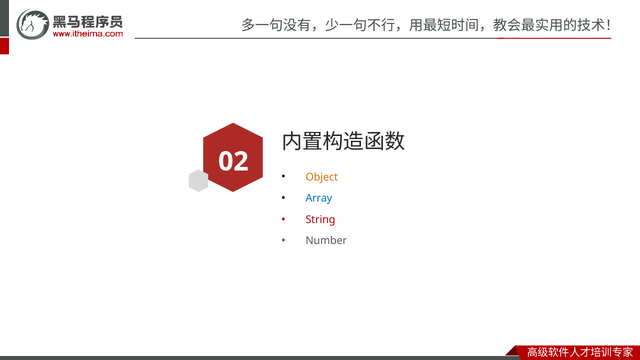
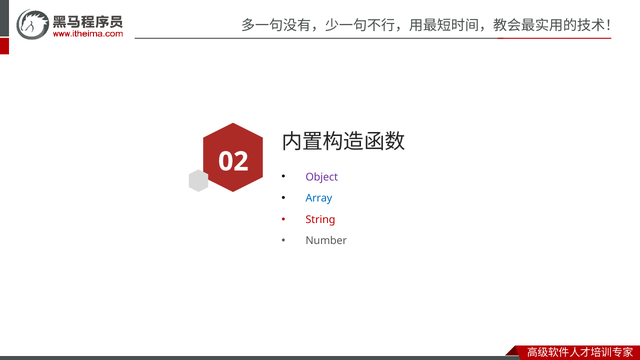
Object colour: orange -> purple (322, 177)
